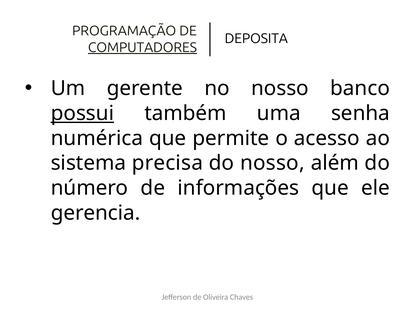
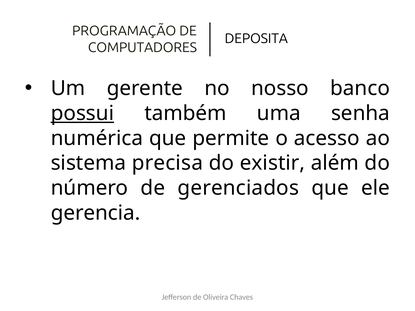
COMPUTADORES underline: present -> none (142, 48)
do nosso: nosso -> existir (272, 163)
informações: informações -> gerenciados (238, 188)
